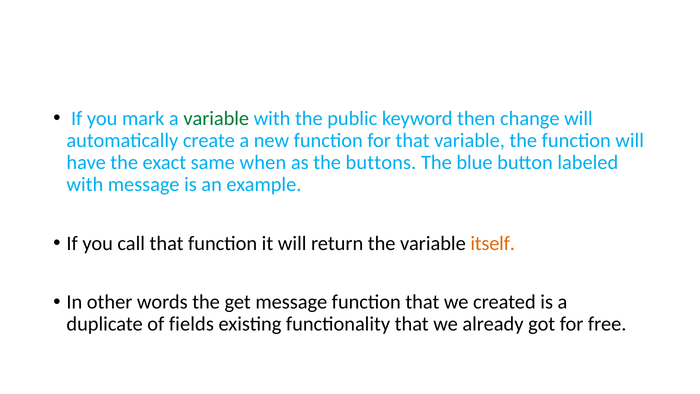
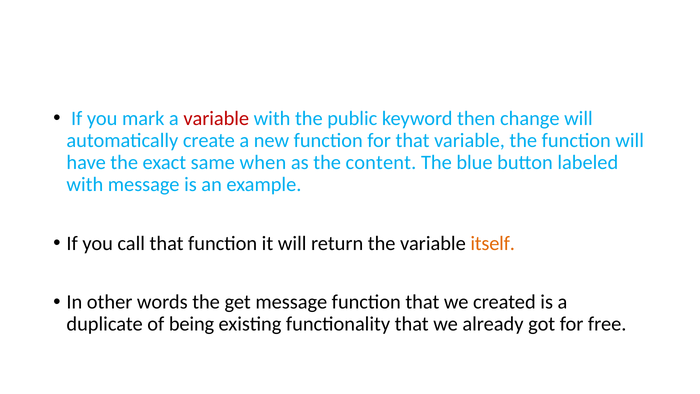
variable colour: green -> red (216, 118)
buttons: buttons -> content (381, 162)
fields: fields -> being (192, 324)
